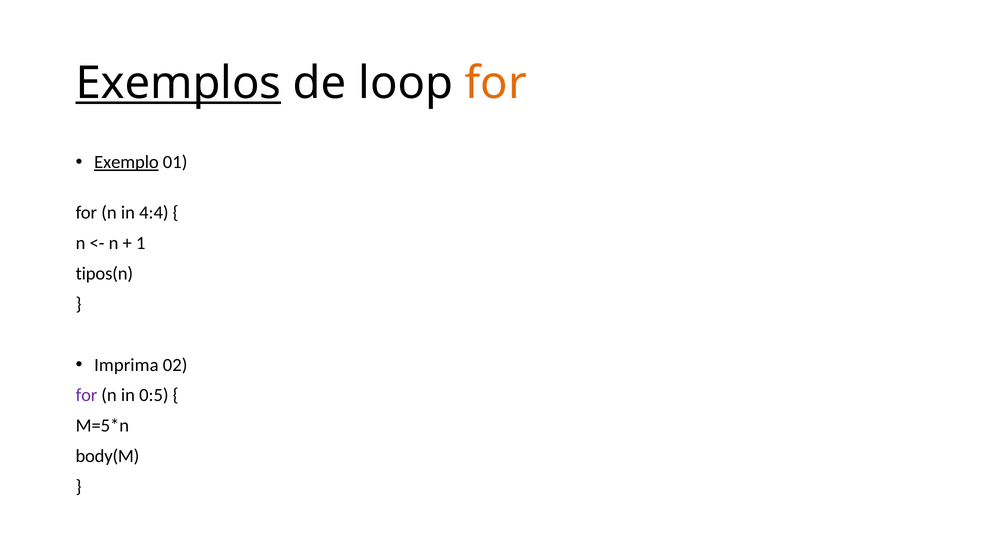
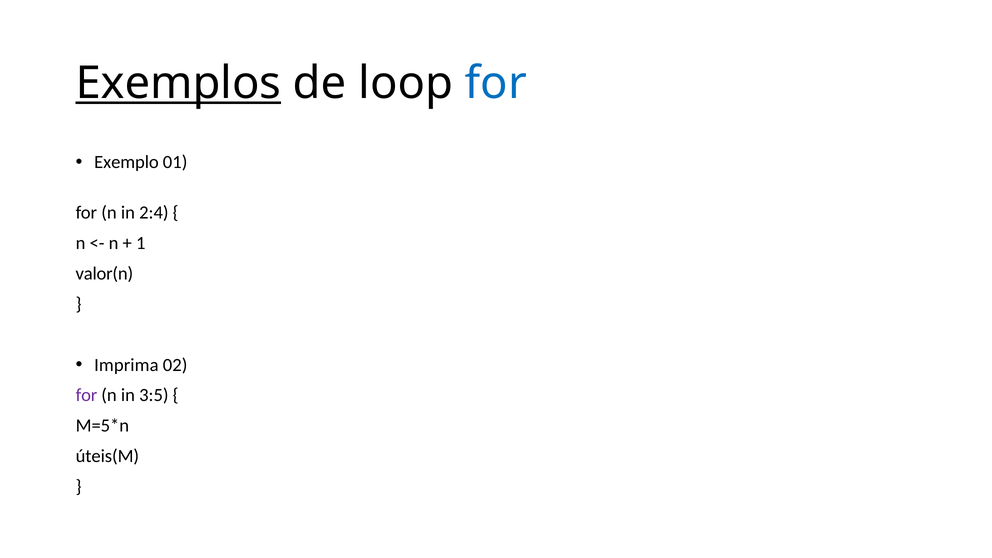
for colour: orange -> blue (496, 83)
Exemplo underline: present -> none (126, 162)
4:4: 4:4 -> 2:4 (154, 213)
tipos(n: tipos(n -> valor(n (104, 274)
0:5: 0:5 -> 3:5 (154, 395)
body(M: body(M -> úteis(M (107, 456)
